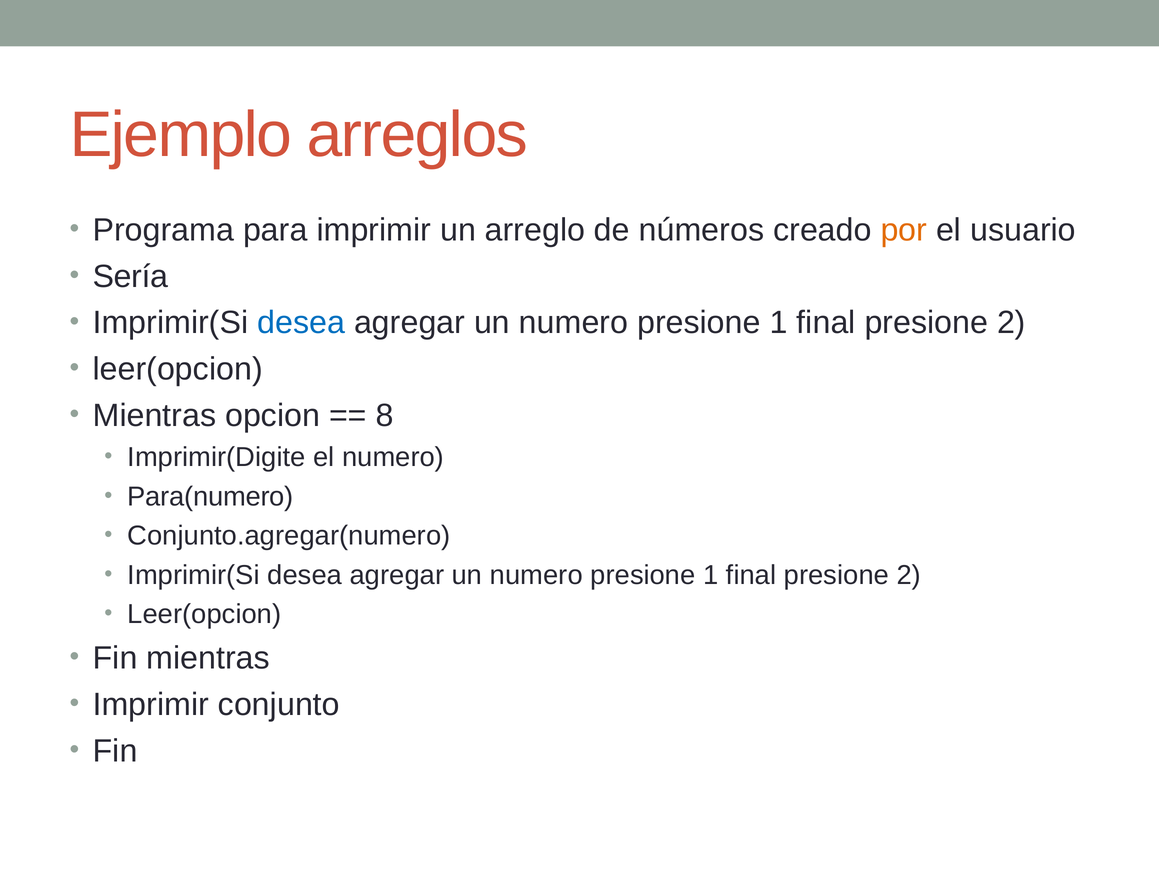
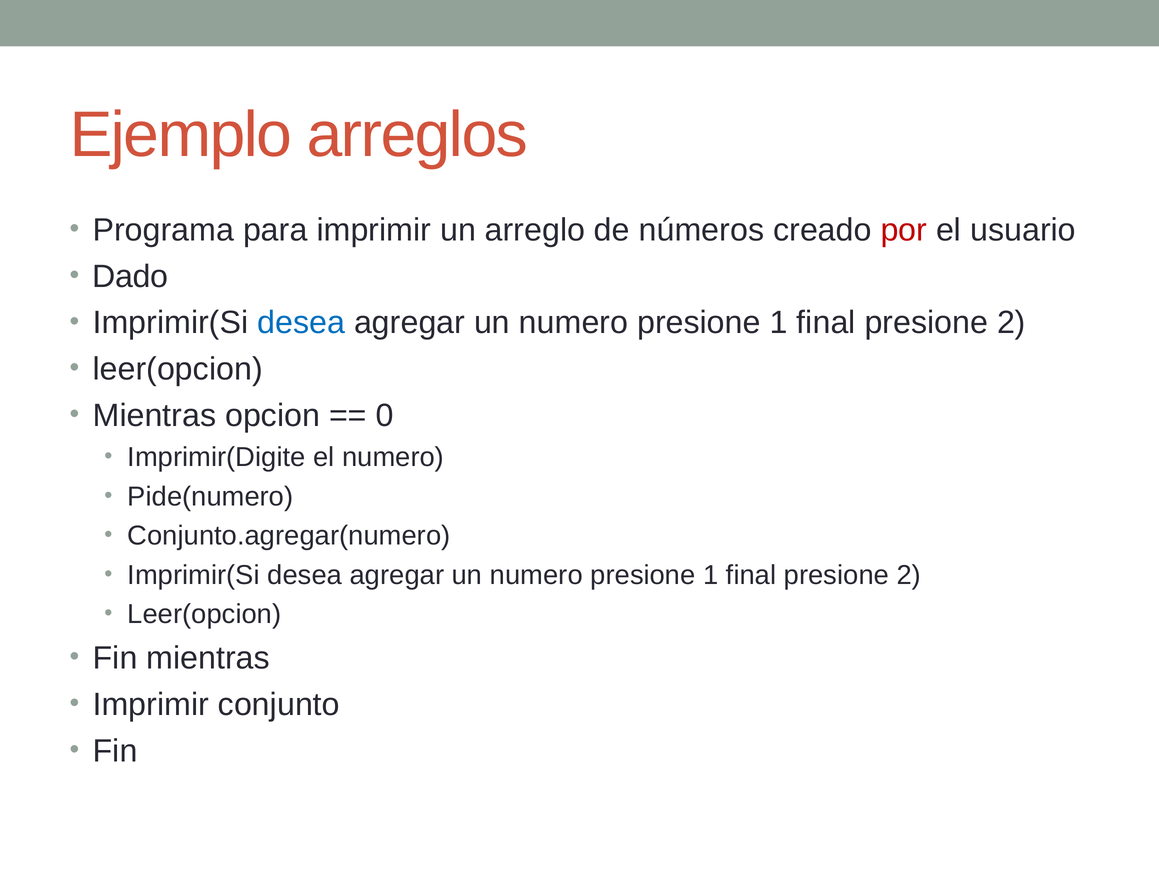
por colour: orange -> red (904, 230)
Sería: Sería -> Dado (130, 277)
8: 8 -> 0 (385, 416)
Para(numero: Para(numero -> Pide(numero (210, 497)
